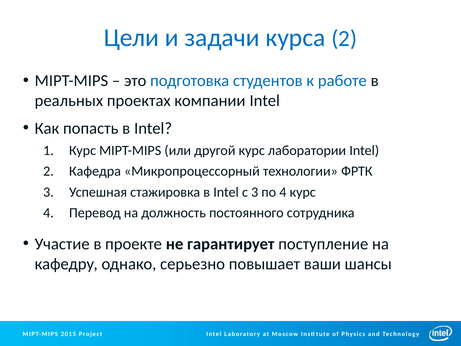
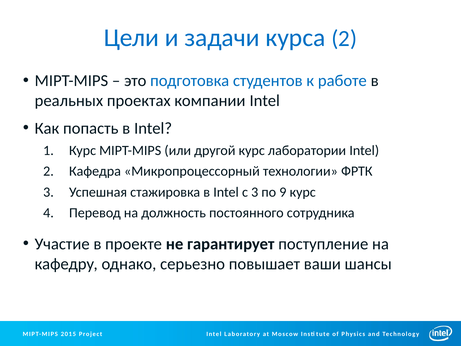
по 4: 4 -> 9 (283, 192)
